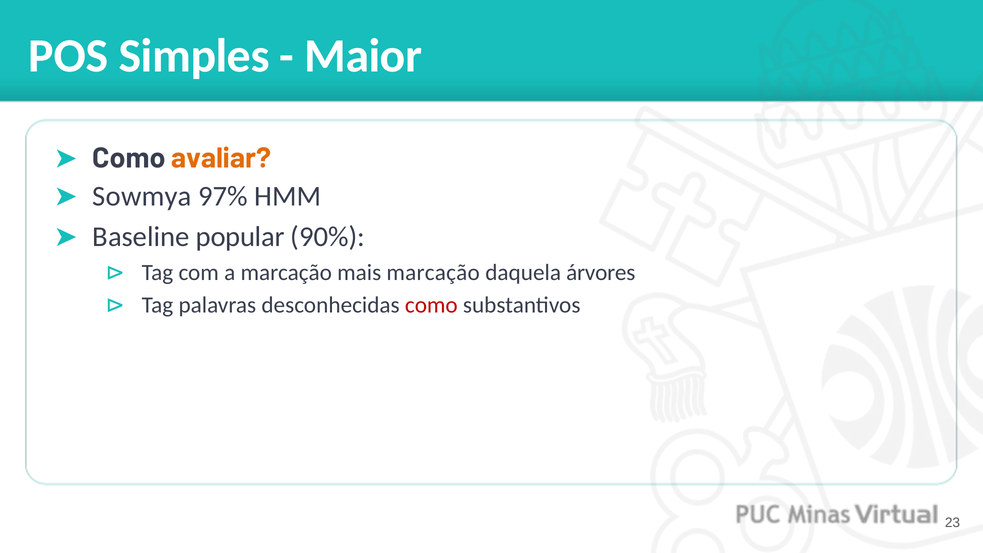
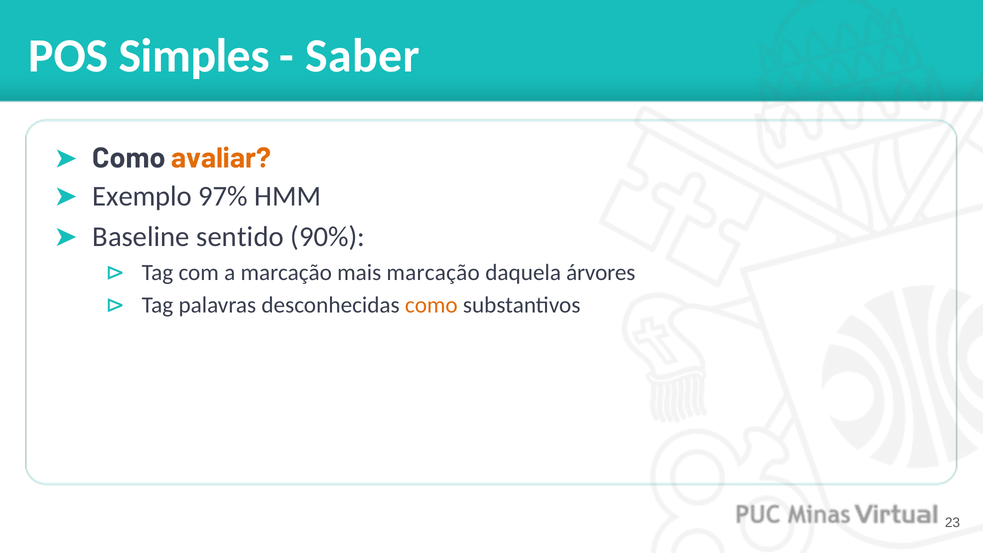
Maior: Maior -> Saber (363, 56)
Sowmya: Sowmya -> Exemplo (142, 196)
popular: popular -> sentido (240, 237)
como colour: red -> orange (431, 305)
